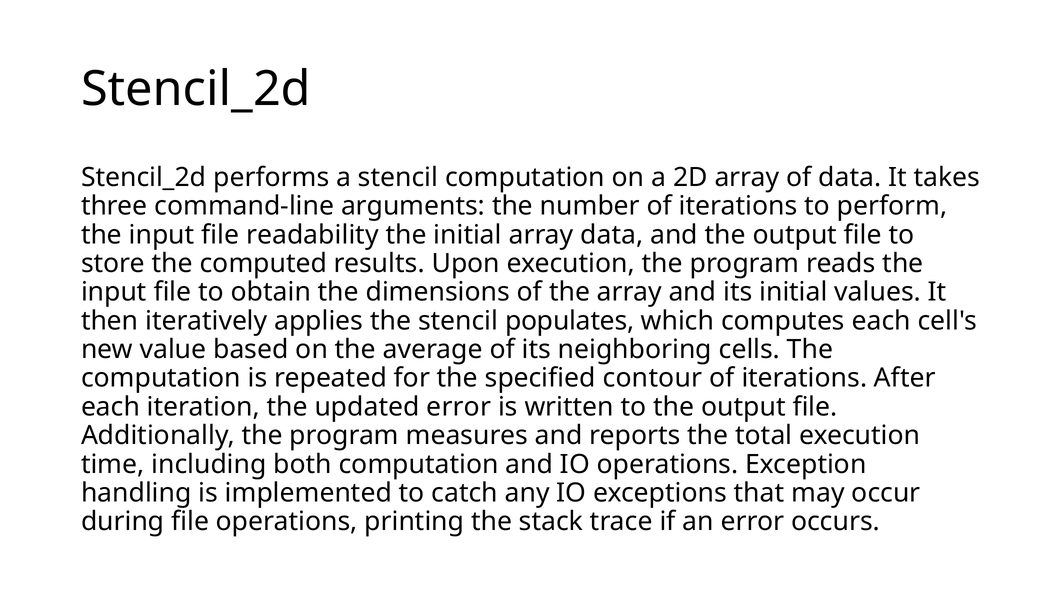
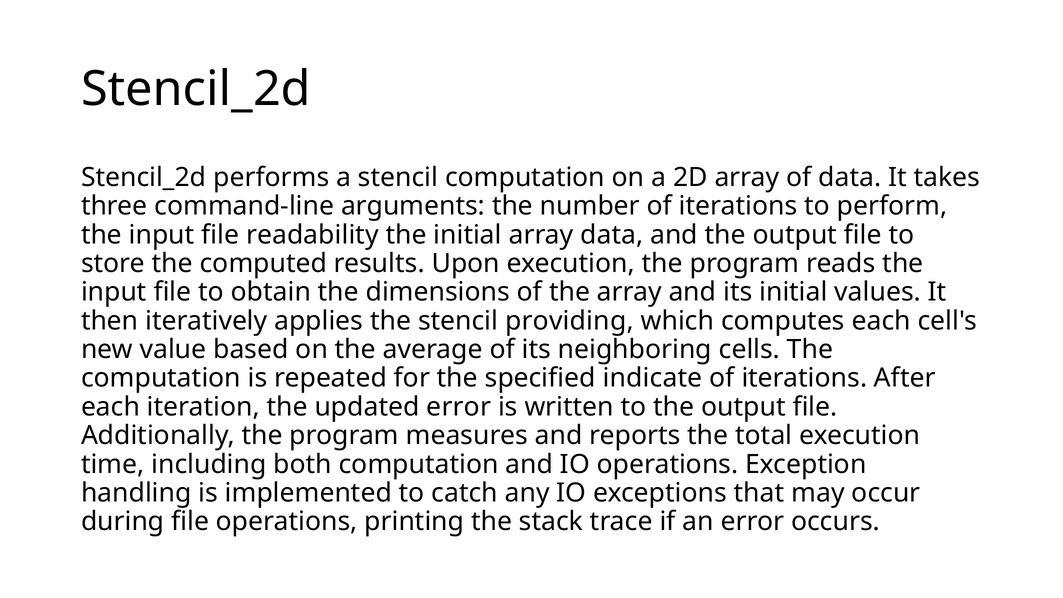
populates: populates -> providing (569, 321)
contour: contour -> indicate (652, 378)
